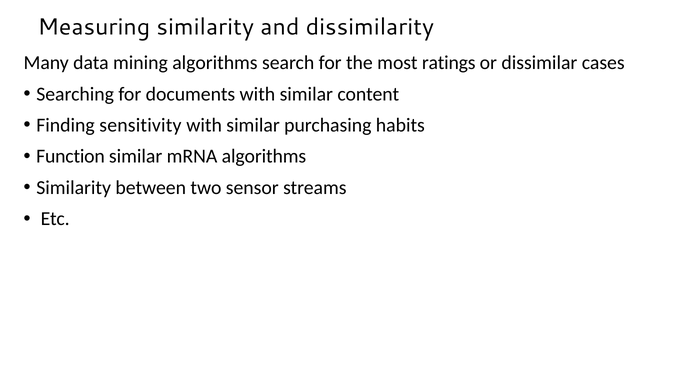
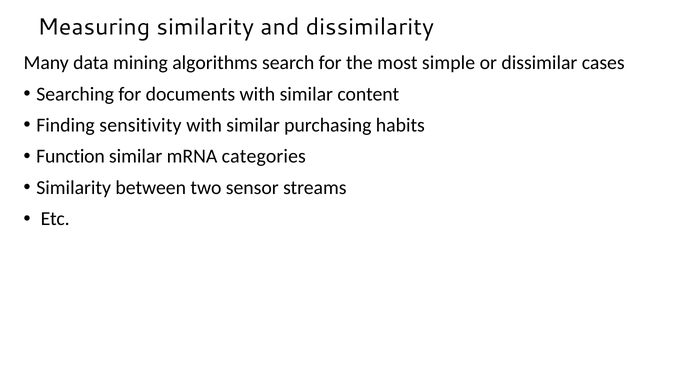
ratings: ratings -> simple (449, 63)
mRNA algorithms: algorithms -> categories (264, 156)
